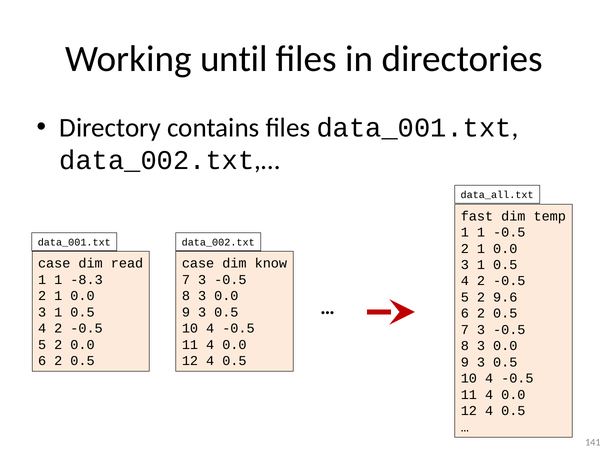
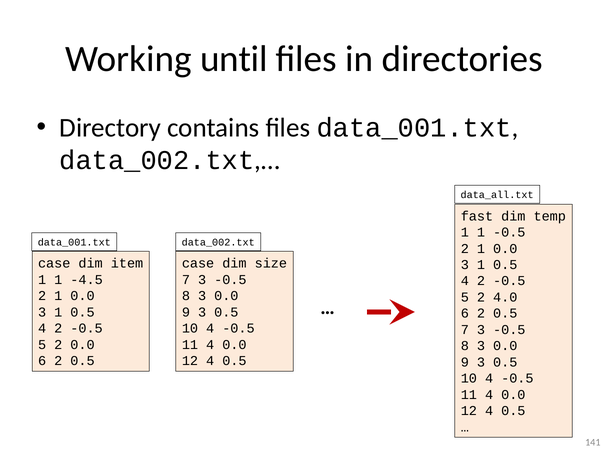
read: read -> item (127, 263)
know: know -> size (271, 263)
-8.3: -8.3 -> -4.5 (87, 280)
9.6: 9.6 -> 4.0 (505, 297)
